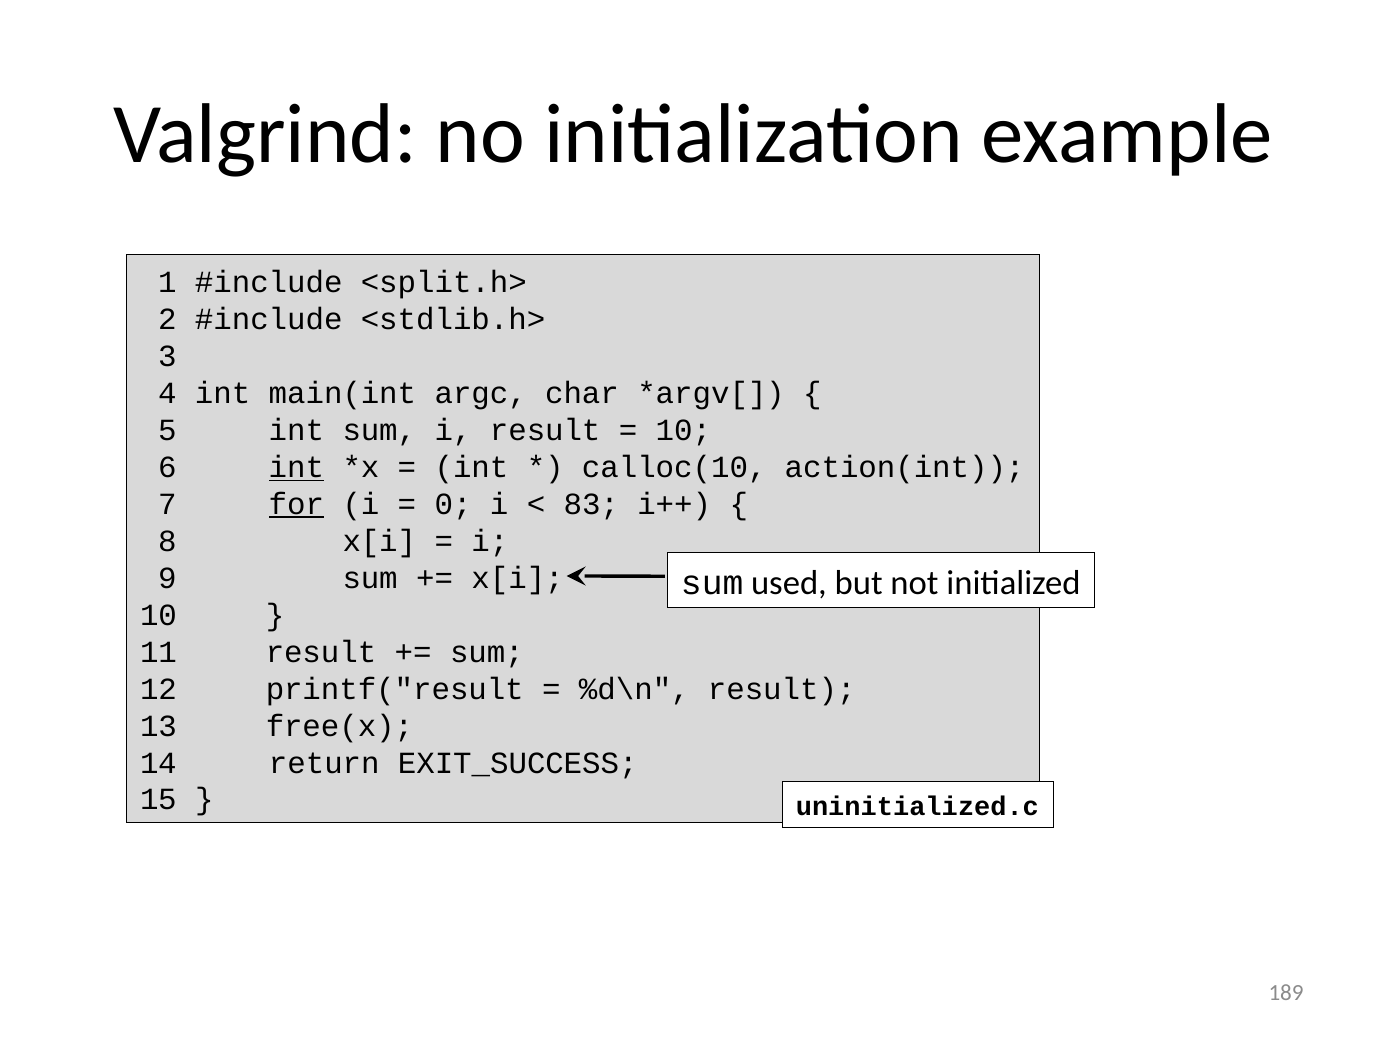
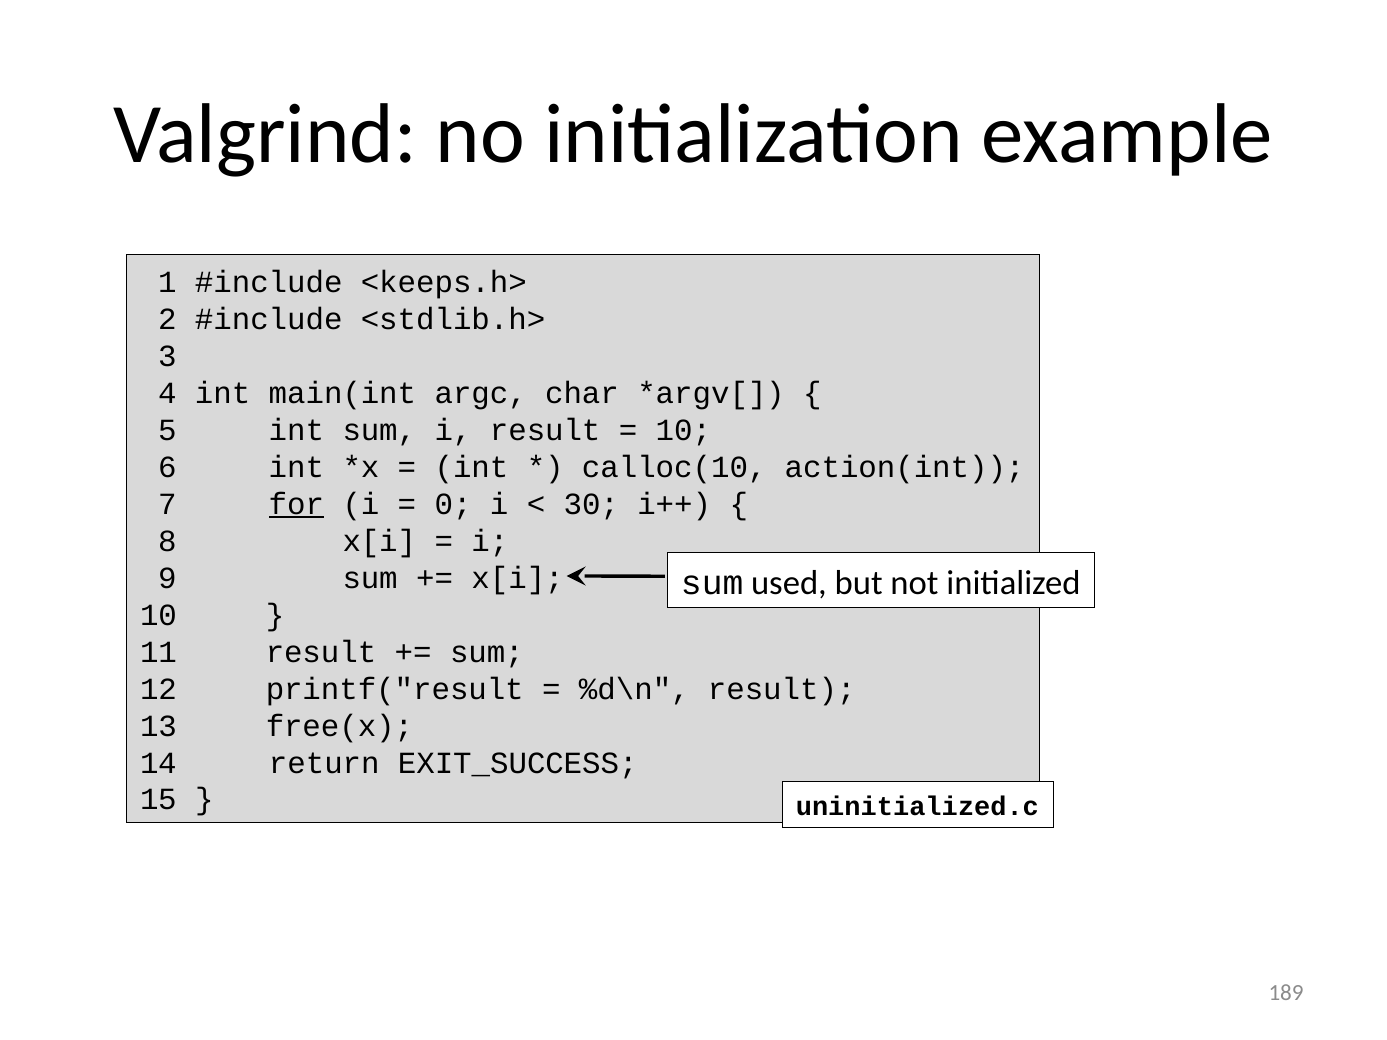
<split.h>: <split.h> -> <keeps.h> (444, 282)
int underline: present -> none (296, 467)
83: 83 -> 30 (591, 504)
